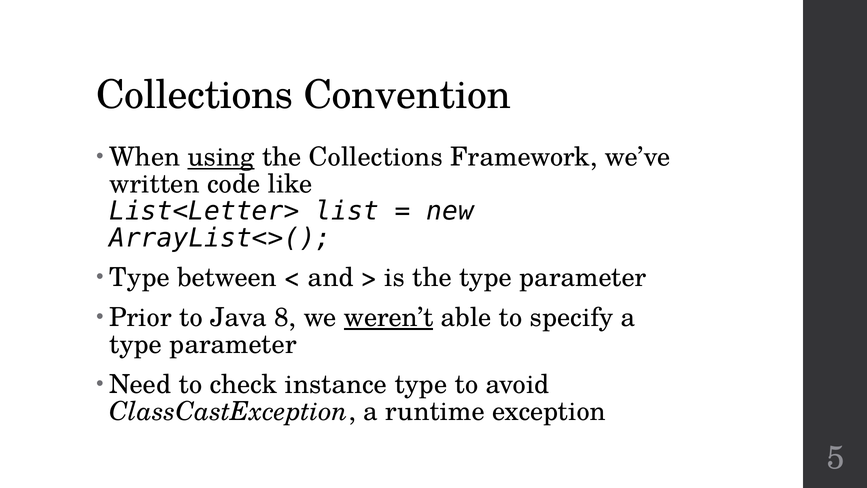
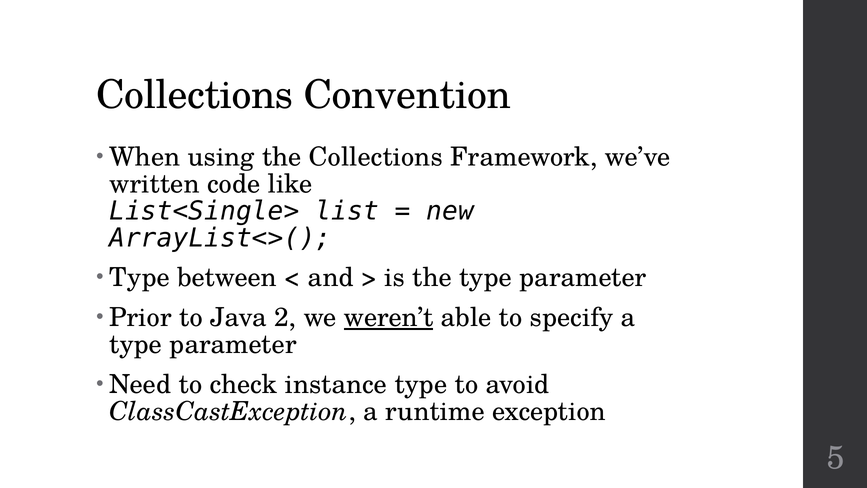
using underline: present -> none (221, 157)
List<Letter>: List<Letter> -> List<Single> (204, 211)
8: 8 -> 2 (285, 318)
